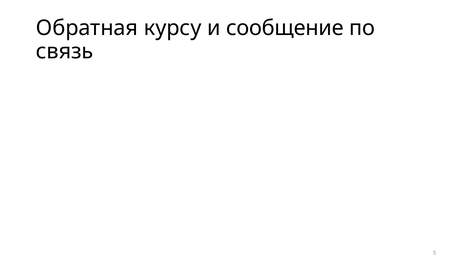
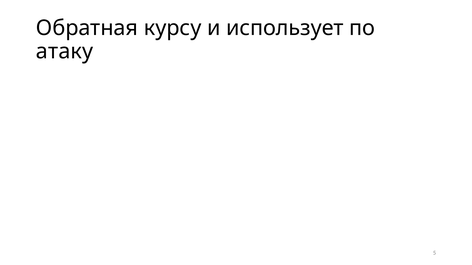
сообщение: сообщение -> использует (285, 28)
связь: связь -> атаку (65, 51)
